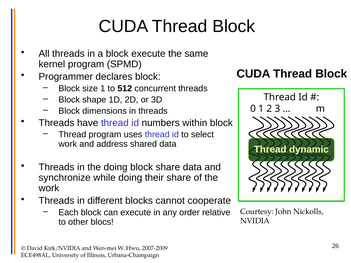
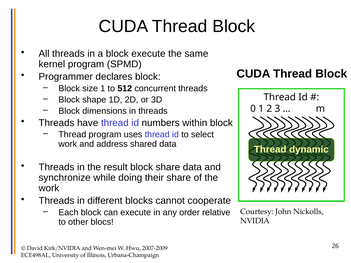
the doing: doing -> result (116, 167)
